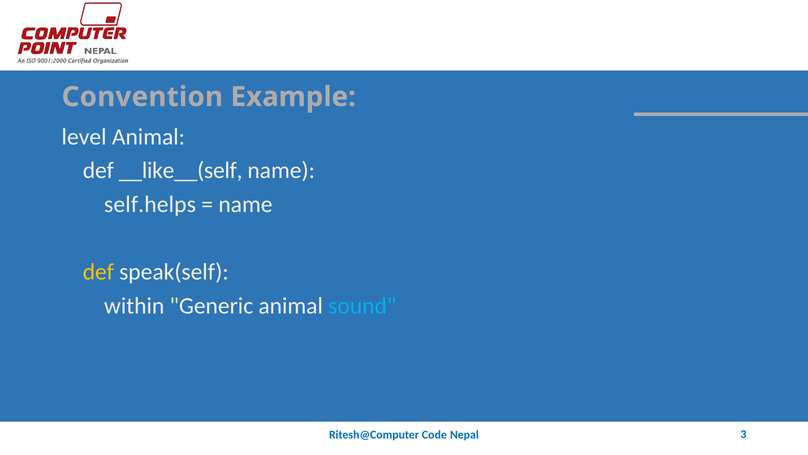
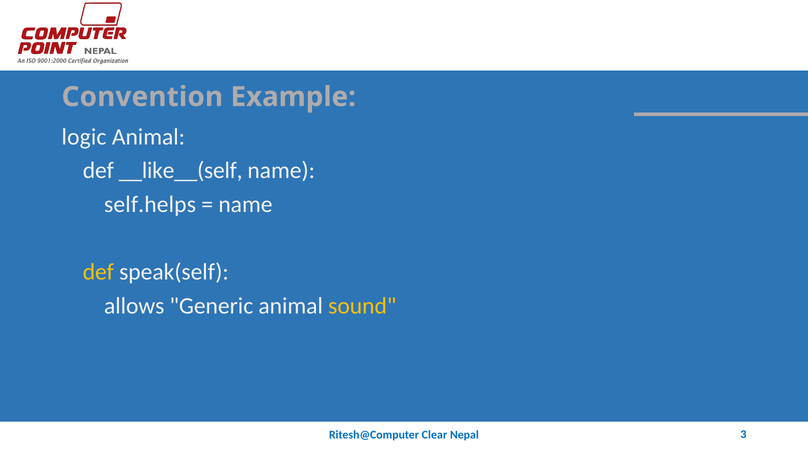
level: level -> logic (84, 137)
within: within -> allows (134, 306)
sound colour: light blue -> yellow (362, 306)
Code: Code -> Clear (434, 434)
